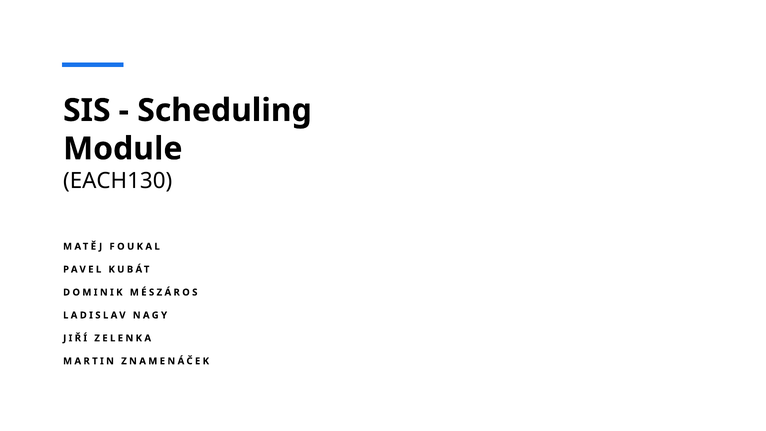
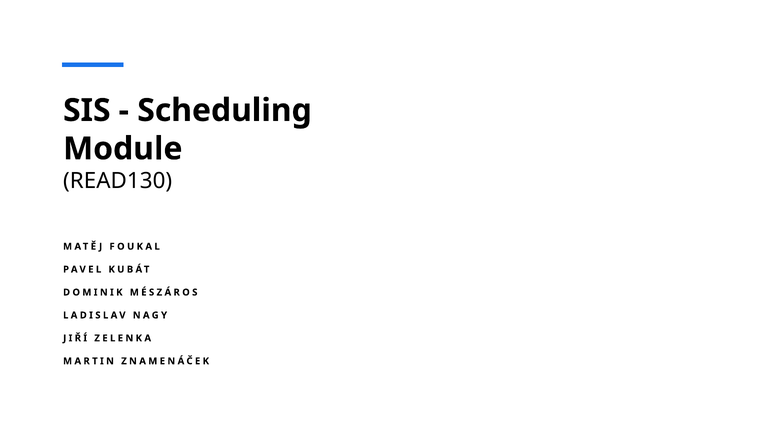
EACH130: EACH130 -> READ130 (118, 181)
